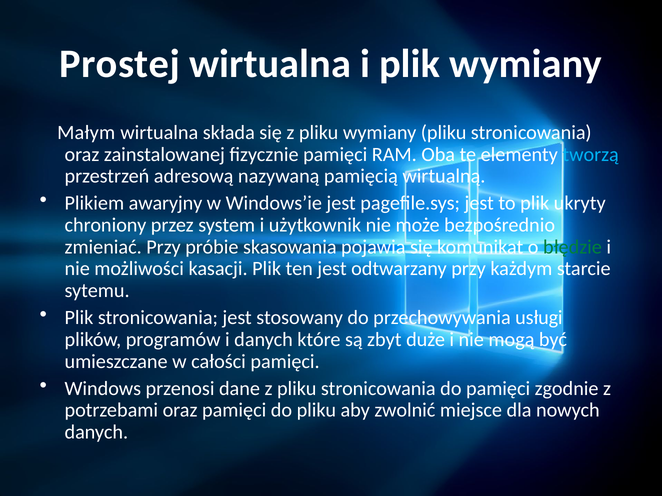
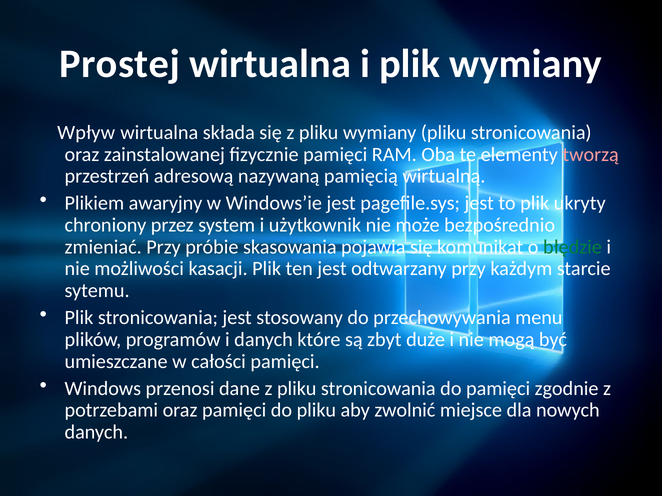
Małym: Małym -> Wpływ (86, 133)
tworzą colour: light blue -> pink (591, 155)
usługi: usługi -> menu (539, 318)
